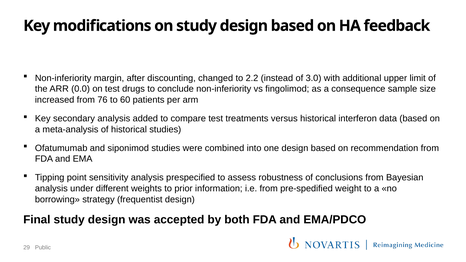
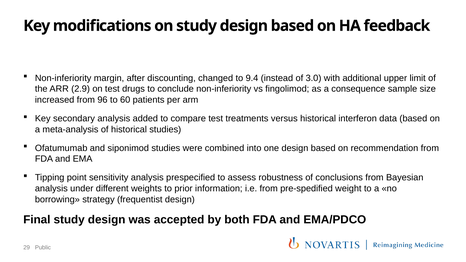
2.2: 2.2 -> 9.4 (252, 78)
0.0: 0.0 -> 2.9 (81, 89)
76: 76 -> 96 (102, 100)
